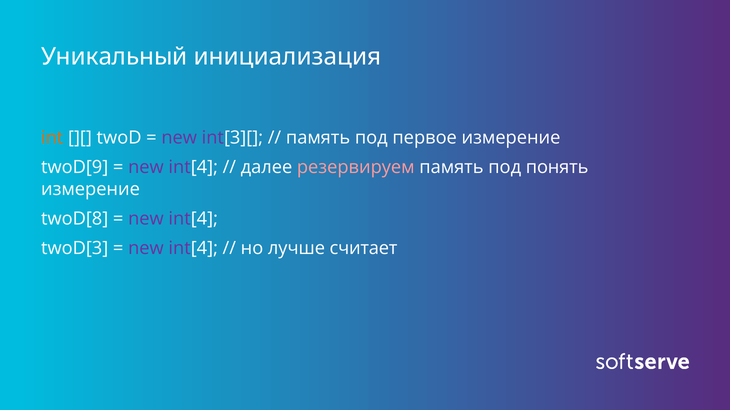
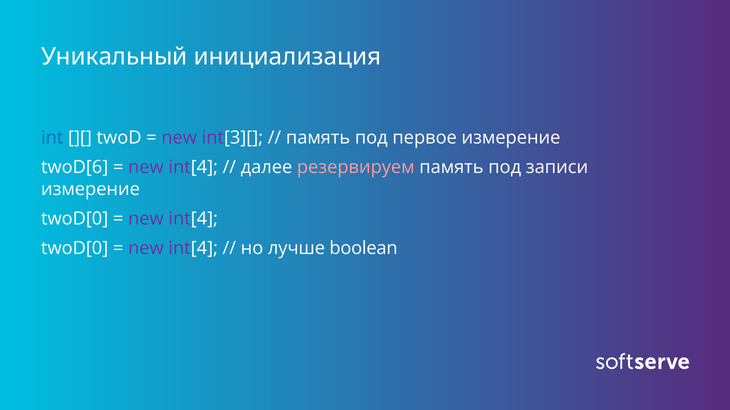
int colour: orange -> blue (52, 138)
twoD[9: twoD[9 -> twoD[6 (75, 168)
понять: понять -> записи (557, 168)
twoD[8: twoD[8 -> twoD[0 (75, 219)
twoD[3: twoD[3 -> twoD[0 (75, 249)
считает: считает -> boolean (364, 249)
